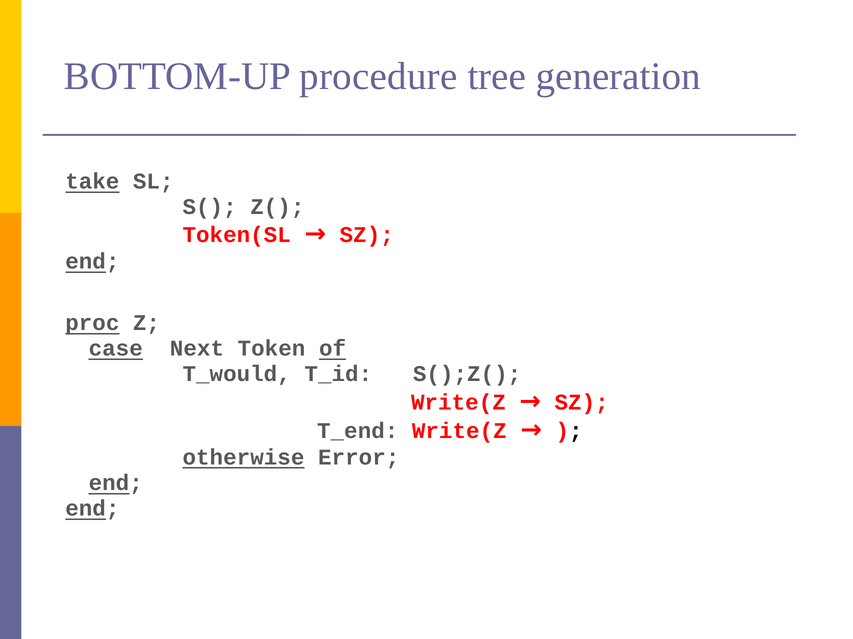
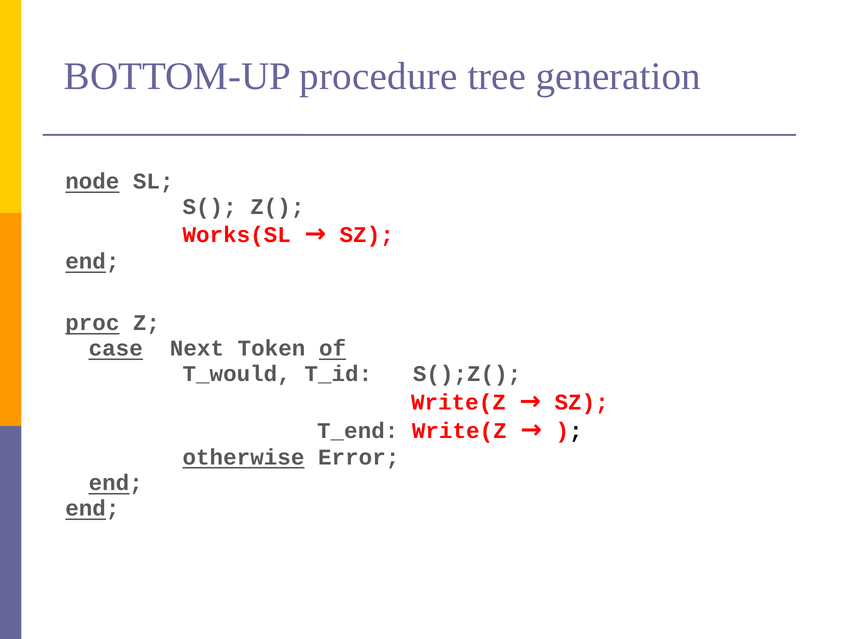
take: take -> node (92, 181)
Token(SL: Token(SL -> Works(SL (237, 235)
